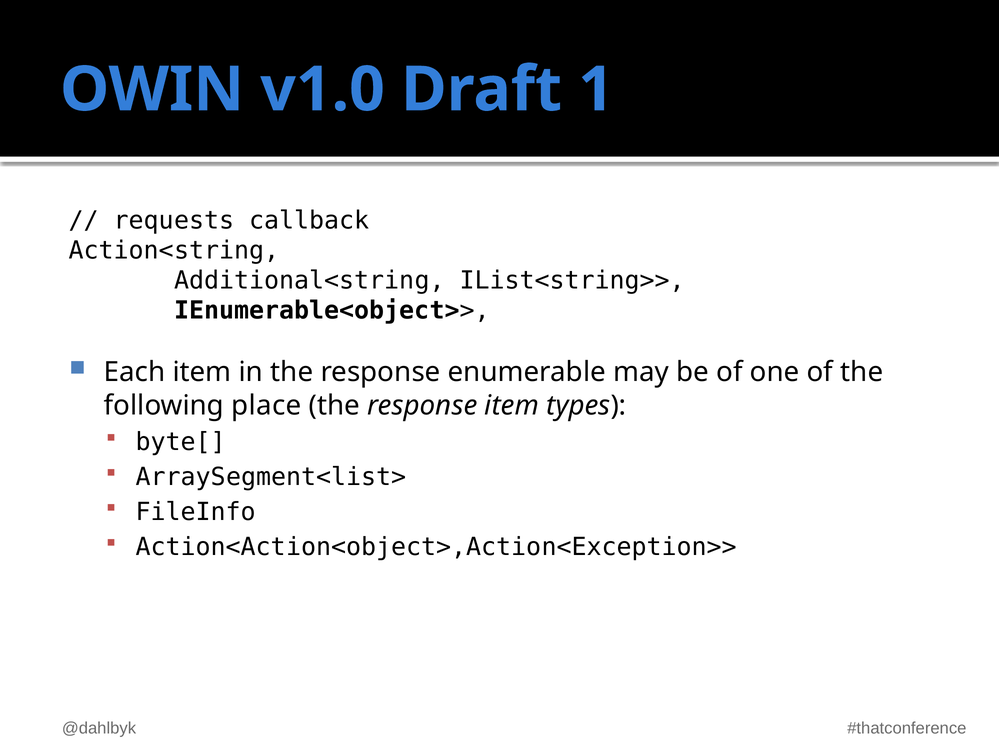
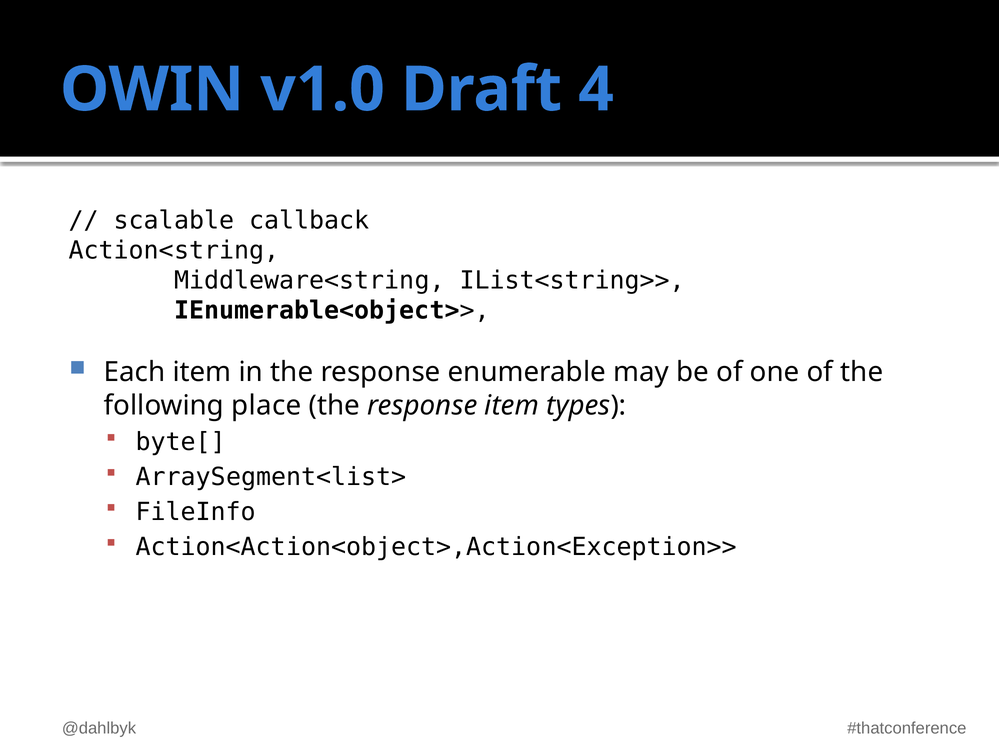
1: 1 -> 4 (596, 90)
requests: requests -> scalable (174, 221)
Additional<string: Additional<string -> Middleware<string (309, 281)
